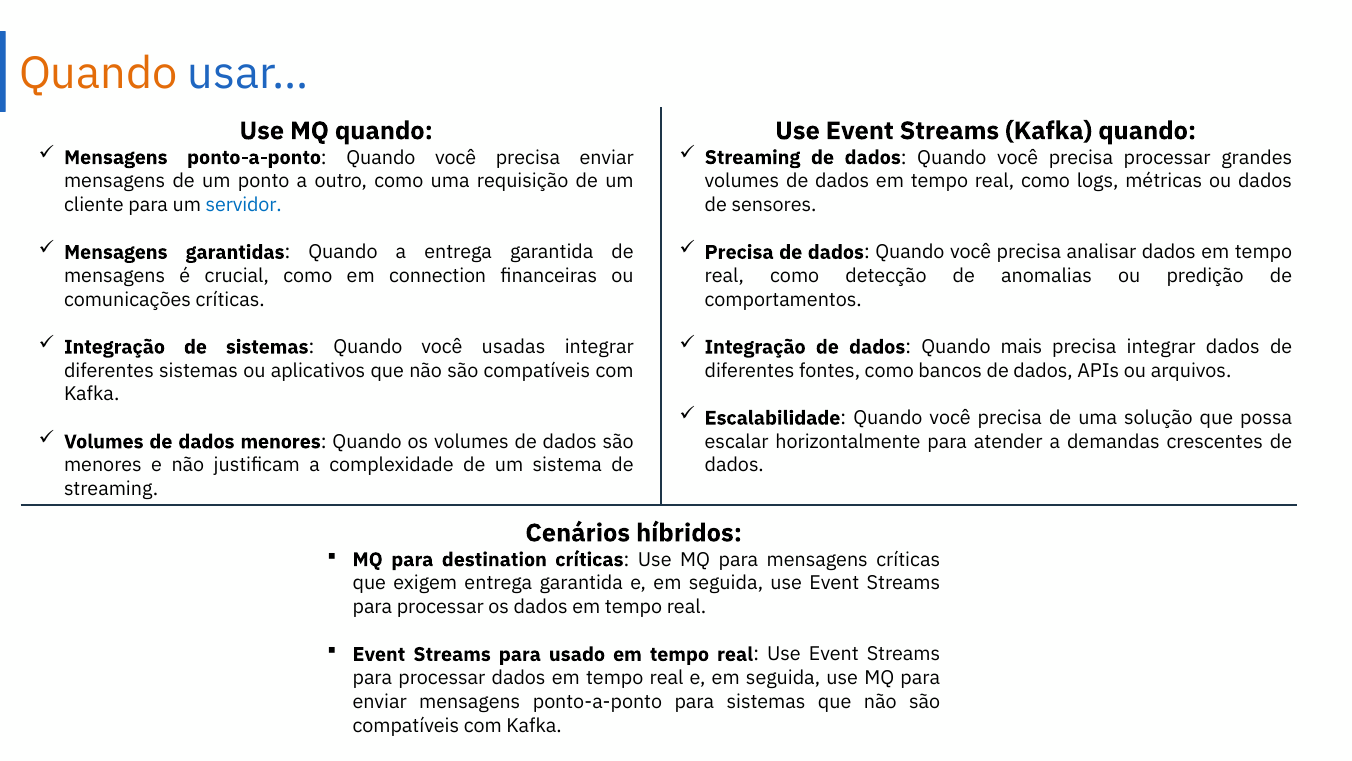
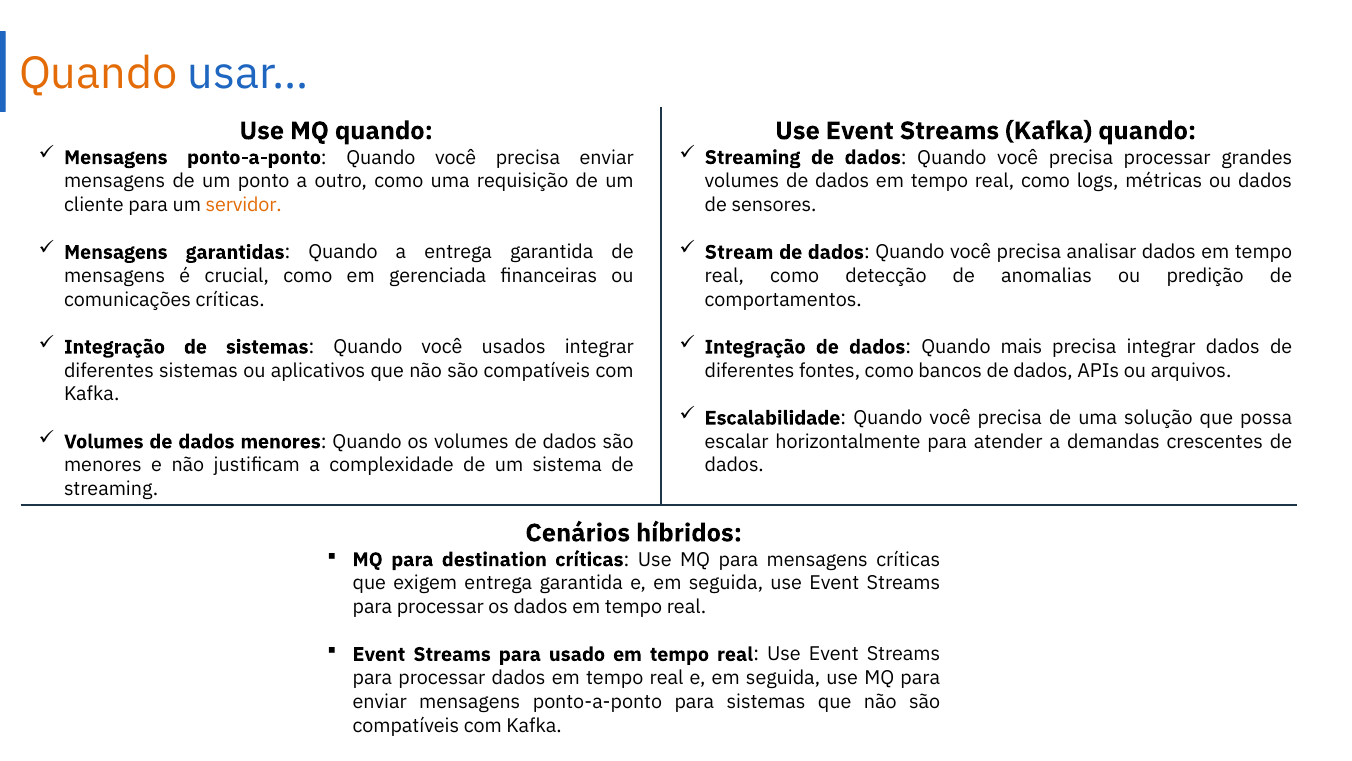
servidor colour: blue -> orange (244, 205)
Precisa: Precisa -> Stream (739, 252)
connection: connection -> gerenciada (438, 276)
usadas: usadas -> usados (514, 347)
